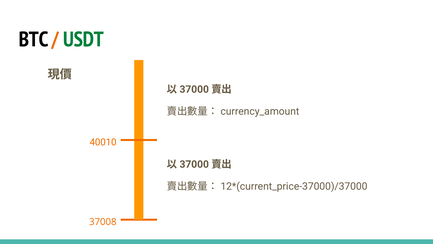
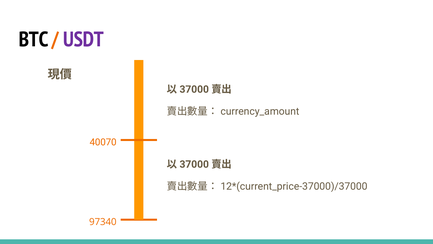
USDT colour: green -> purple (84, 40)
40010: 40010 -> 40070 (103, 142)
37008: 37008 -> 97340 (103, 222)
